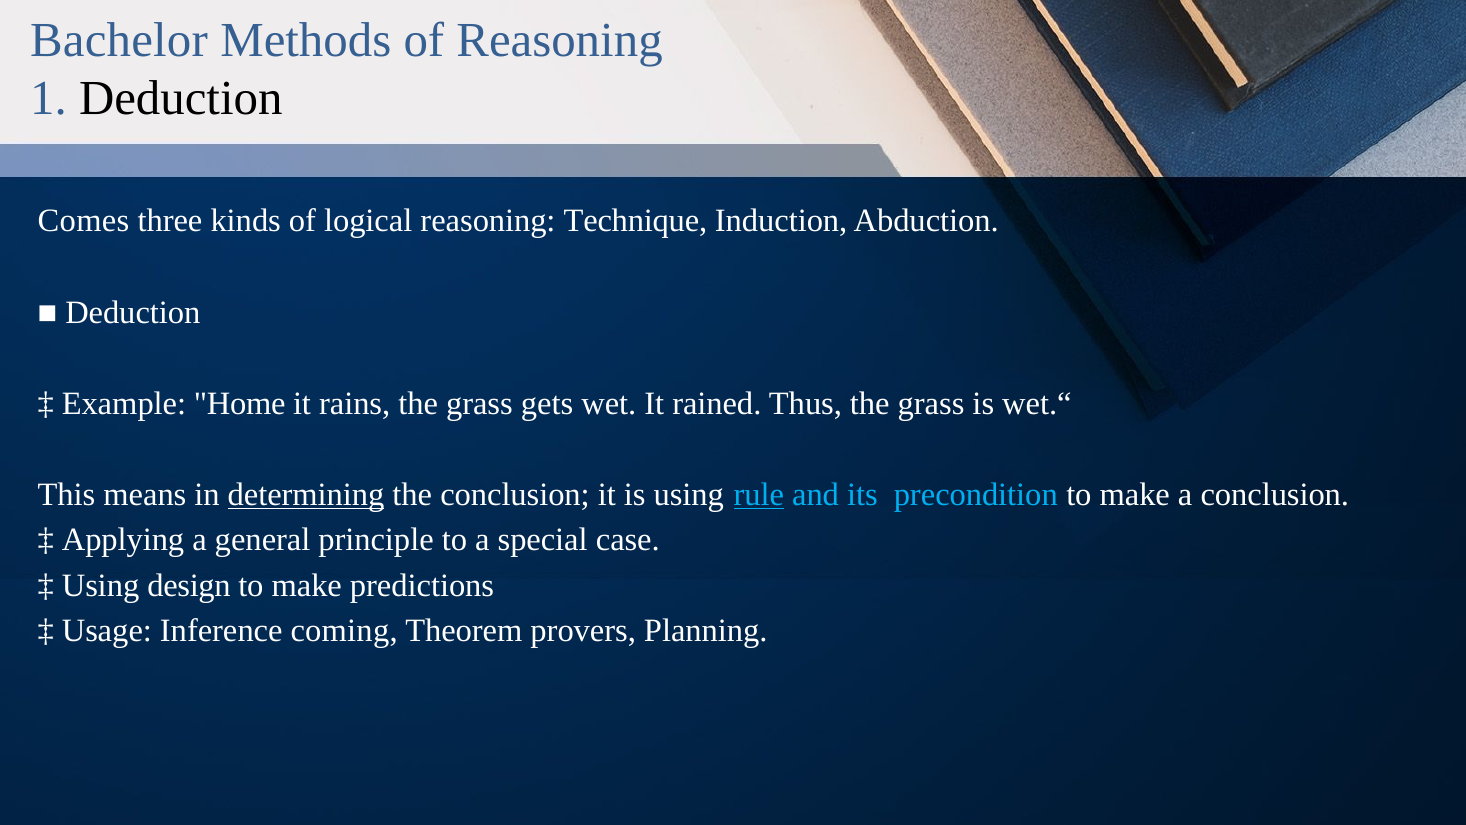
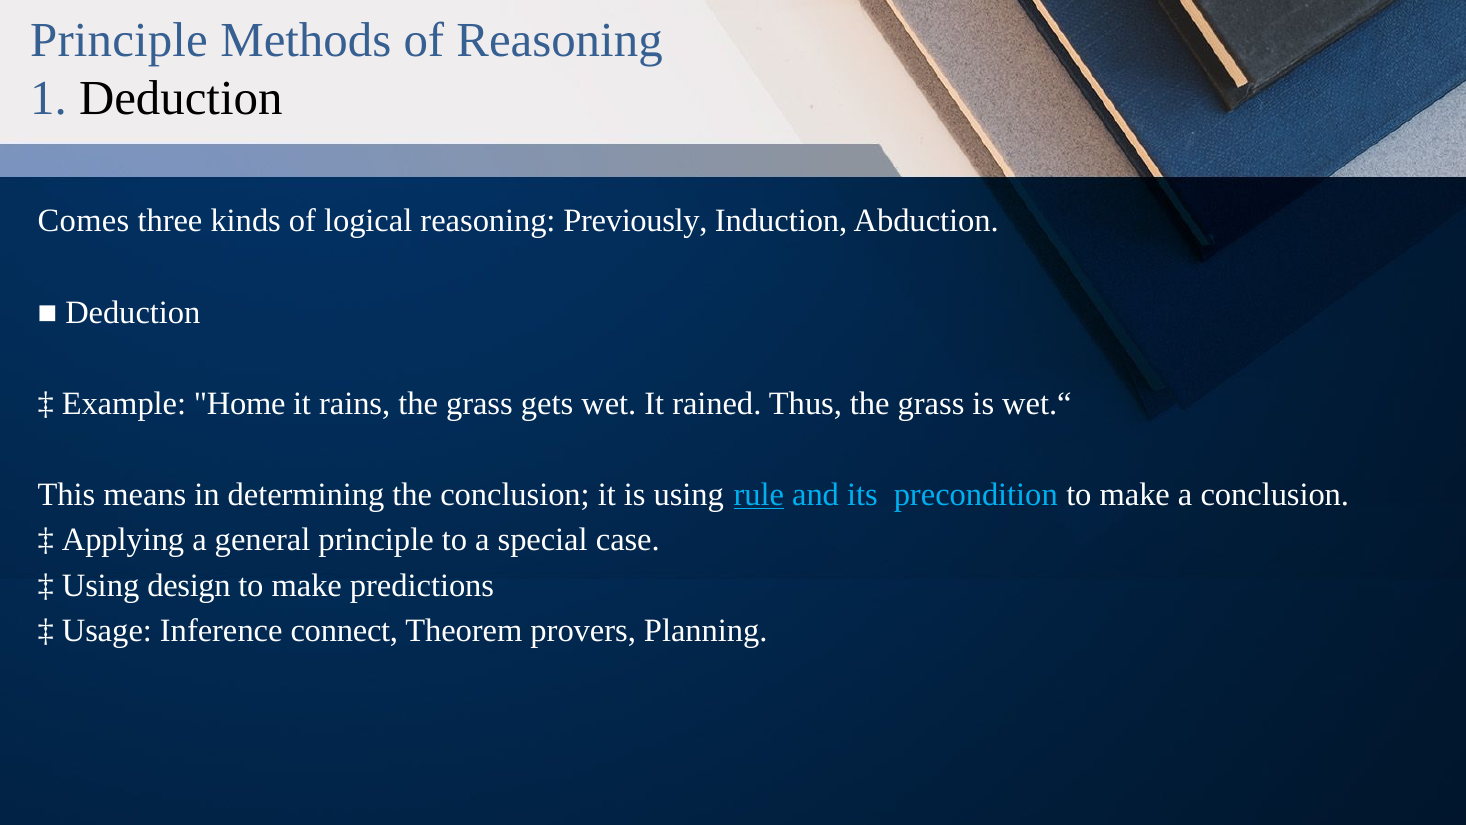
Bachelor: Bachelor -> Principle (119, 40)
Technique: Technique -> Previously (635, 221)
determining underline: present -> none (306, 494)
coming: coming -> connect (344, 631)
